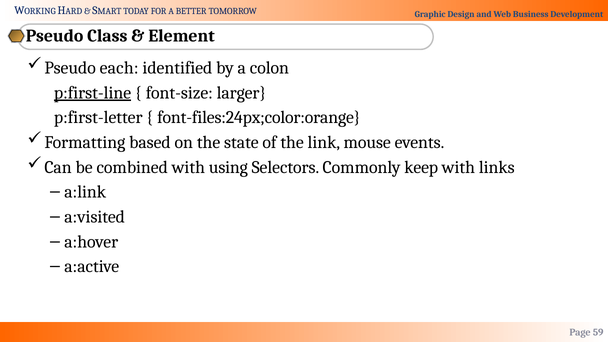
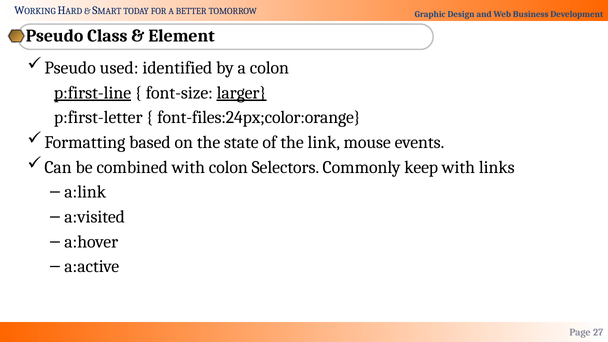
each: each -> used (119, 68)
larger underline: none -> present (241, 93)
with using: using -> colon (228, 167)
59: 59 -> 27 (598, 332)
